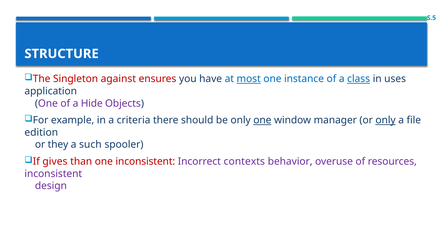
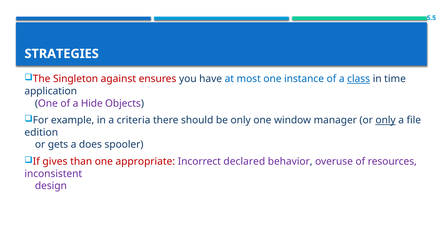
STRUCTURE: STRUCTURE -> STRATEGIES (62, 54)
most underline: present -> none (249, 79)
uses: uses -> time (395, 79)
one underline: present -> none (262, 120)
they: they -> gets (58, 145)
such: such -> does (90, 145)
one inconsistent: inconsistent -> appropriate (145, 162)
contexts: contexts -> declared (244, 162)
